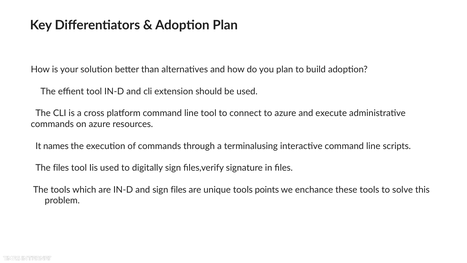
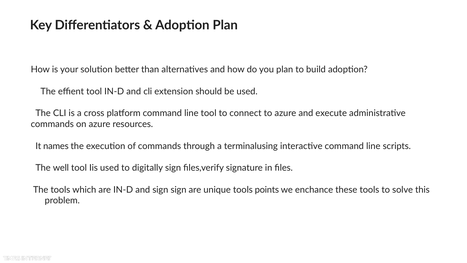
The files: files -> well (61, 168)
sign files: files -> sign (179, 189)
